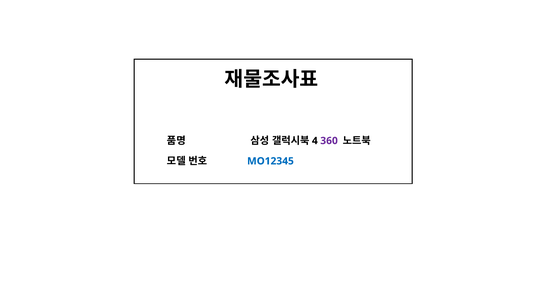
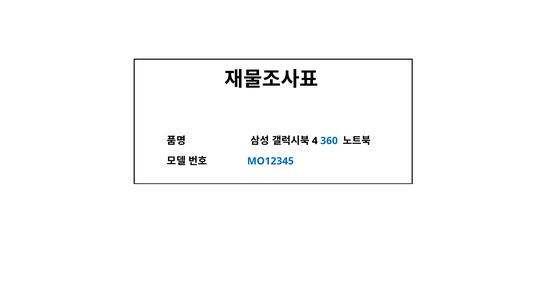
360 colour: purple -> blue (329, 141)
